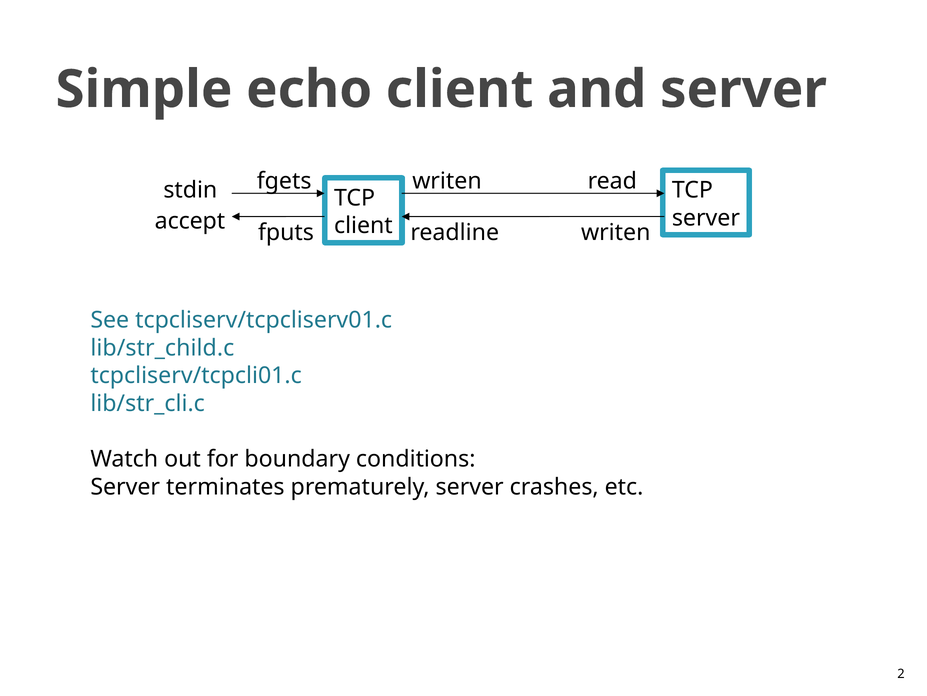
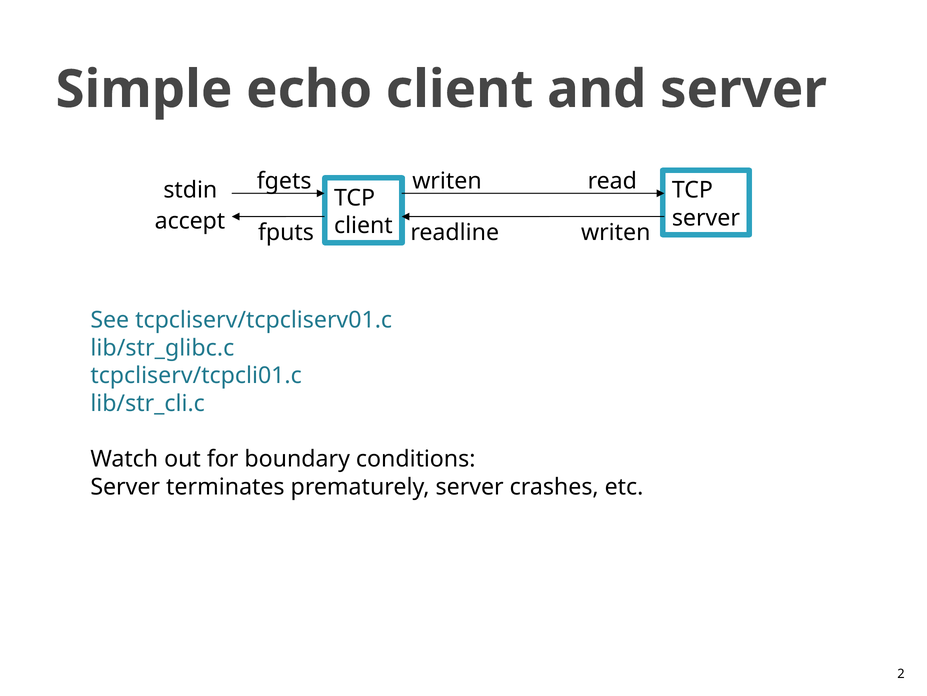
lib/str_child.c: lib/str_child.c -> lib/str_glibc.c (162, 348)
